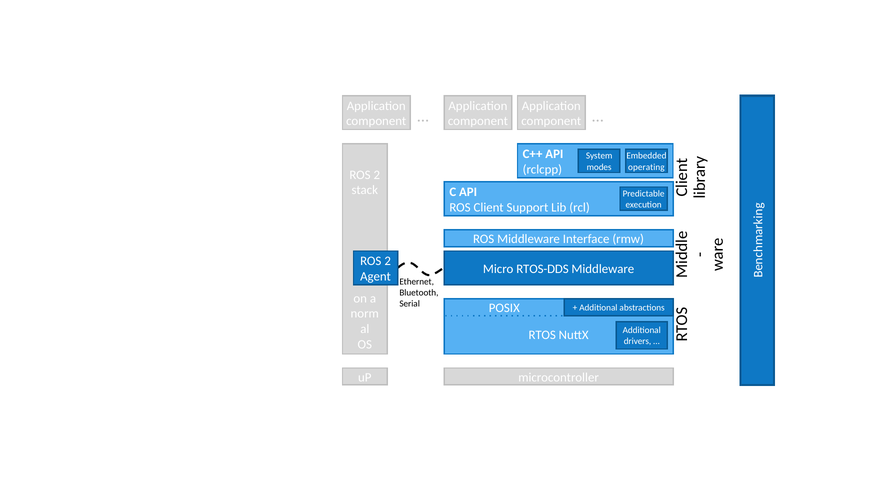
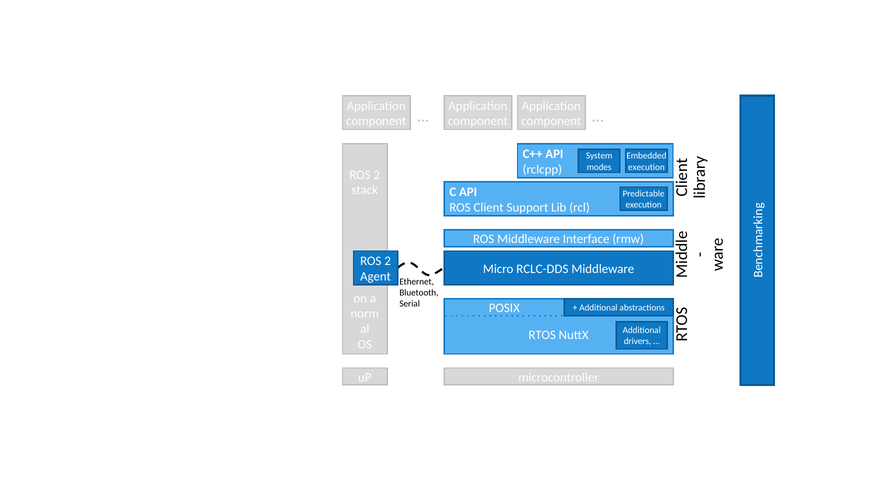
operating: operating -> execution (646, 167)
RTOS-DDS: RTOS-DDS -> RCLC-DDS (542, 269)
